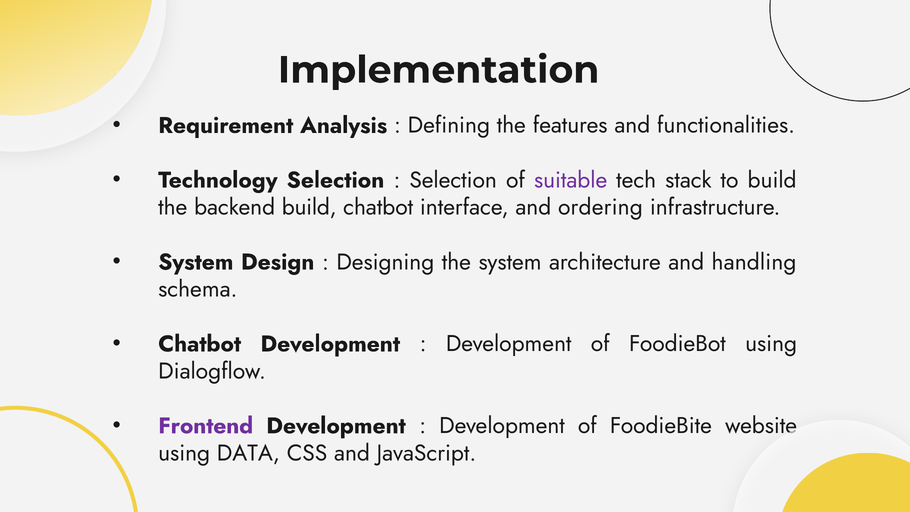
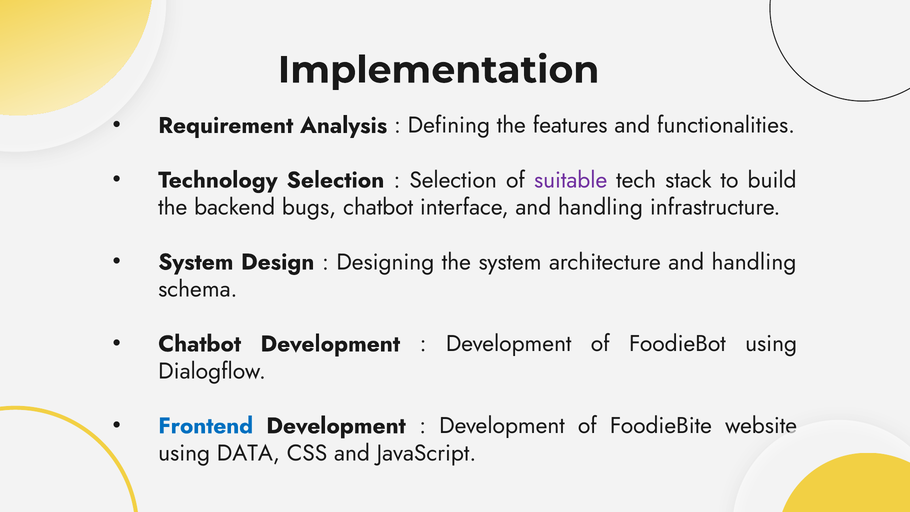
build: build -> bugs (309, 207)
interface and ordering: ordering -> handling (600, 207)
Frontend colour: purple -> blue (206, 426)
